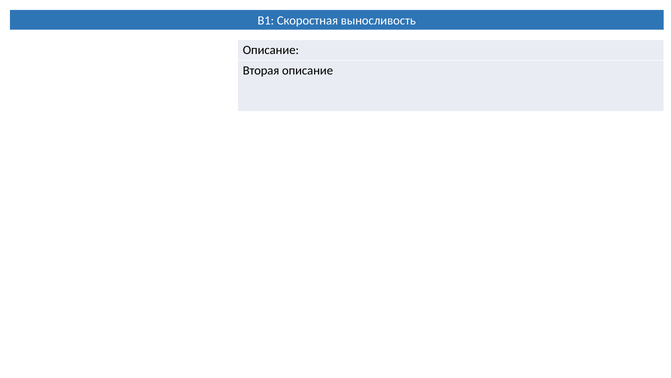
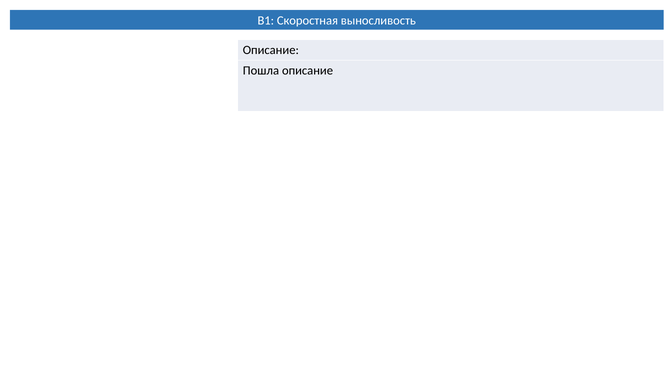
Вторая: Вторая -> Пошла (261, 70)
